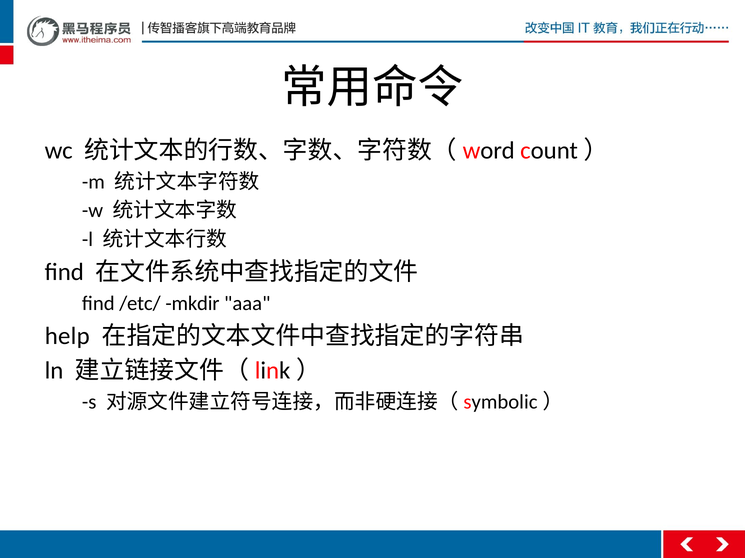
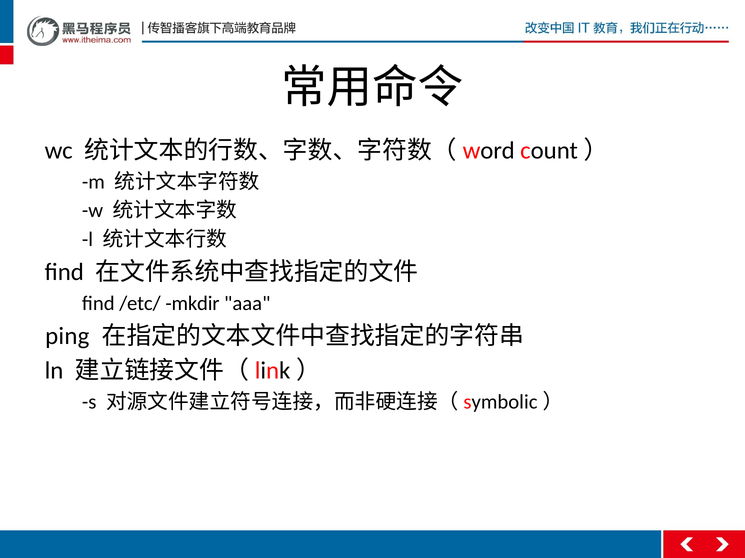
help: help -> ping (67, 336)
